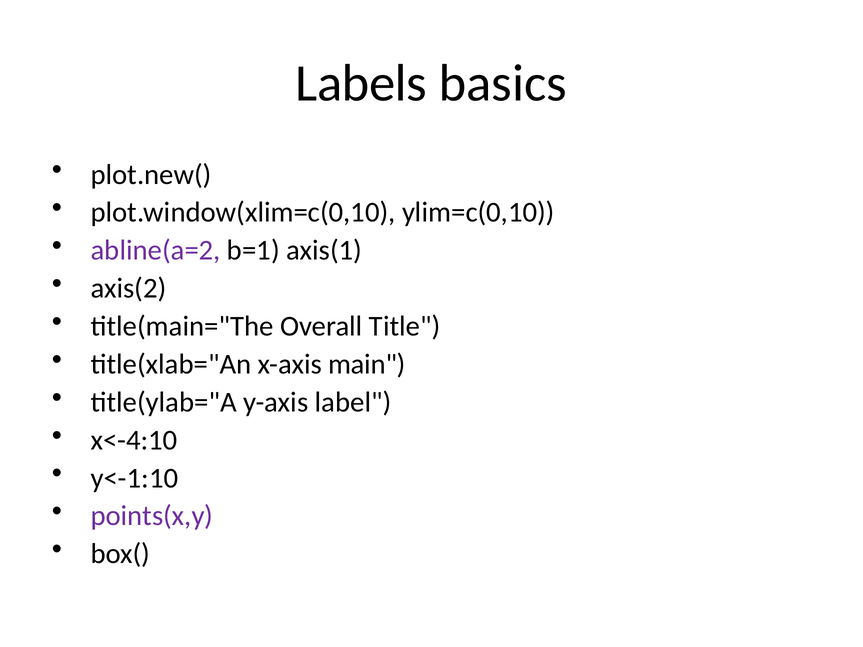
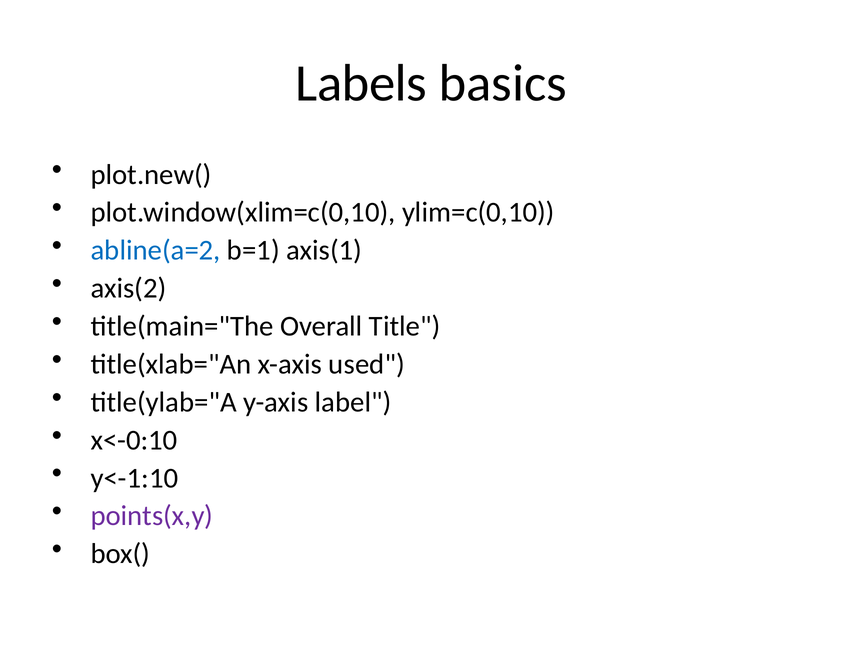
abline(a=2 colour: purple -> blue (156, 251)
main: main -> used (367, 364)
x<-4:10: x<-4:10 -> x<-0:10 (134, 440)
